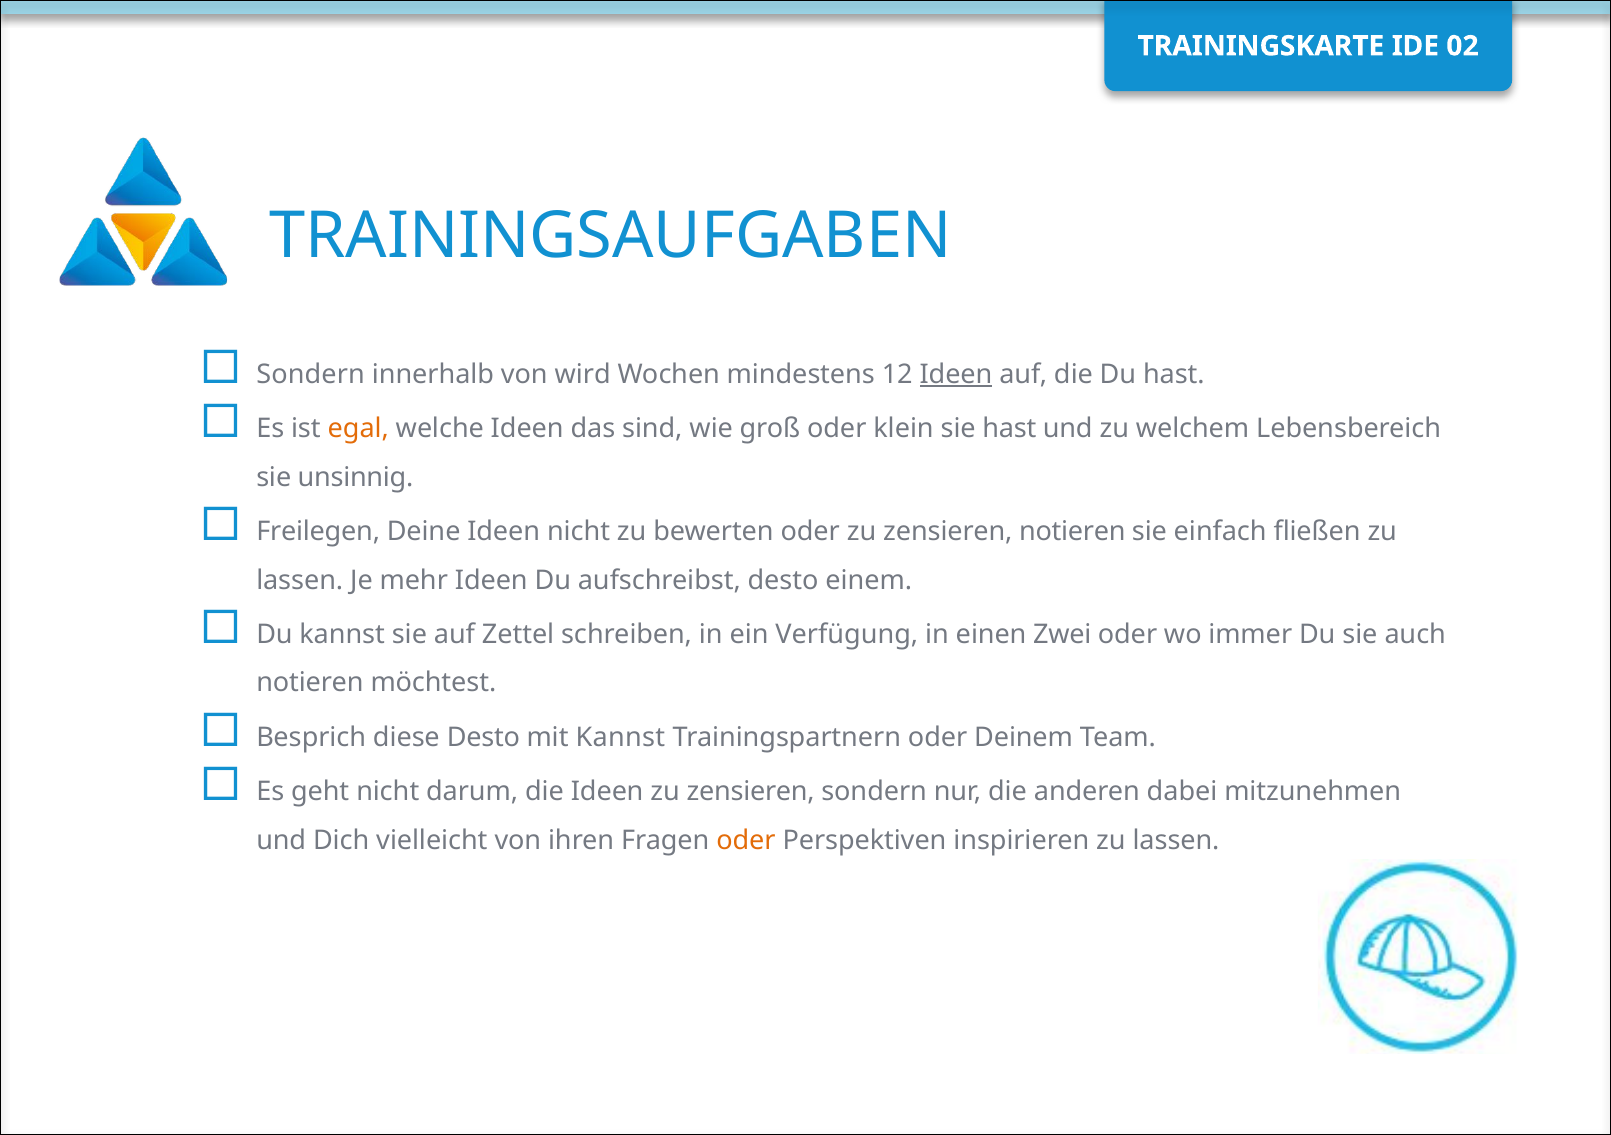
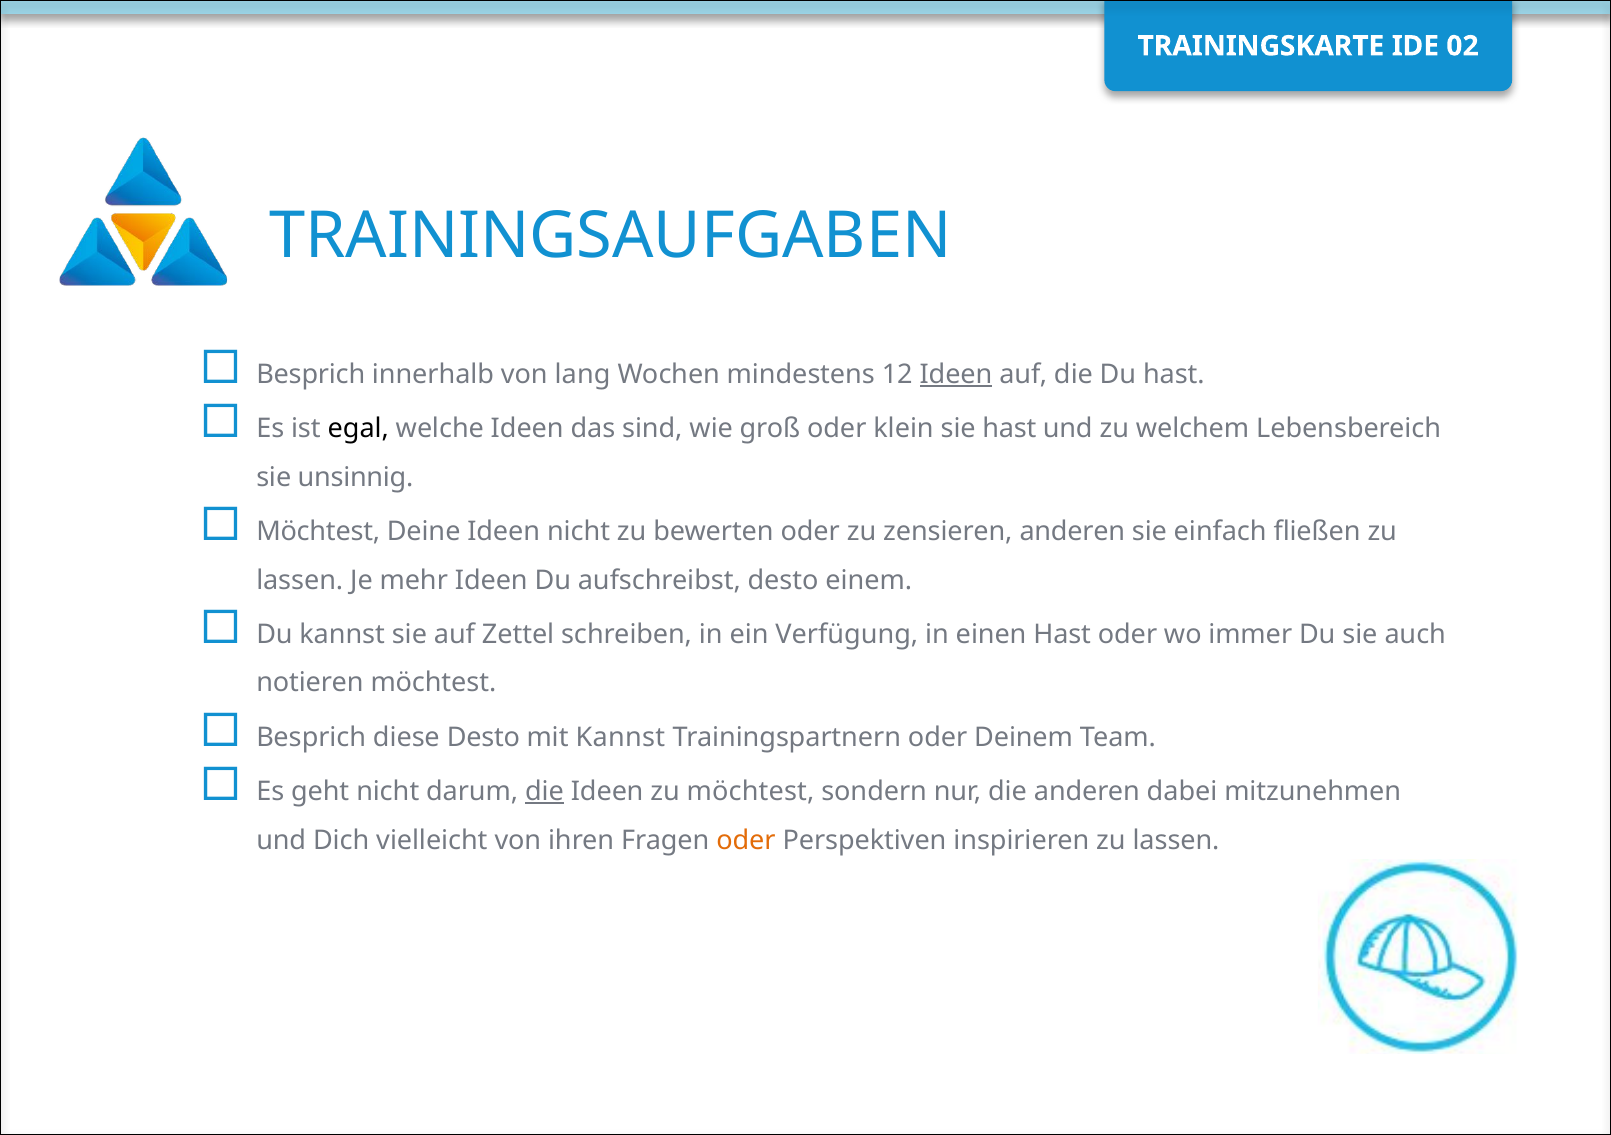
Sondern: Sondern -> Besprich (311, 374)
wird: wird -> lang (583, 374)
egal colour: orange -> black (358, 429)
Freilegen: Freilegen -> Möchtest (318, 532)
zensieren notieren: notieren -> anderen (1072, 532)
einen Zwei: Zwei -> Hast (1062, 635)
die underline: none -> present (544, 792)
Ideen zu zensieren: zensieren -> möchtest (751, 792)
